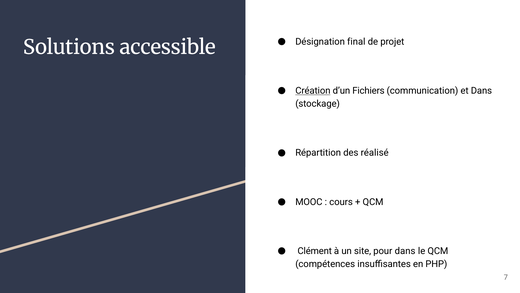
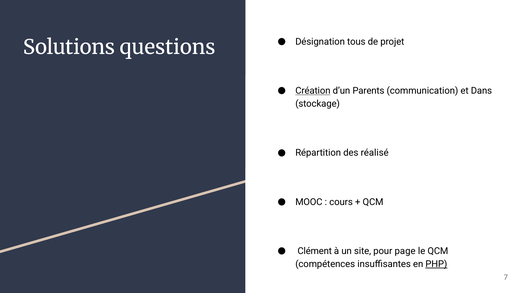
final: final -> tous (356, 42)
accessible: accessible -> questions (167, 47)
Fichiers: Fichiers -> Parents (368, 91)
pour dans: dans -> page (405, 251)
PHP underline: none -> present (436, 264)
